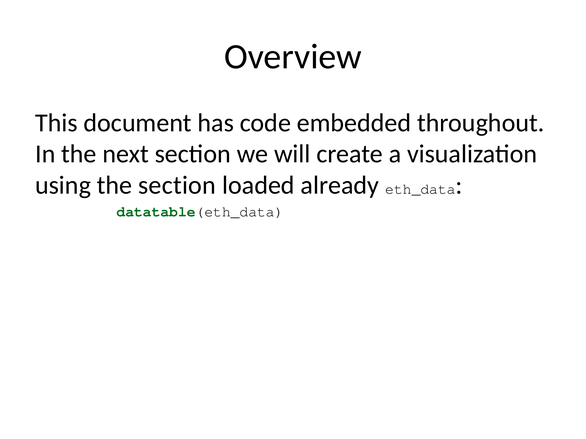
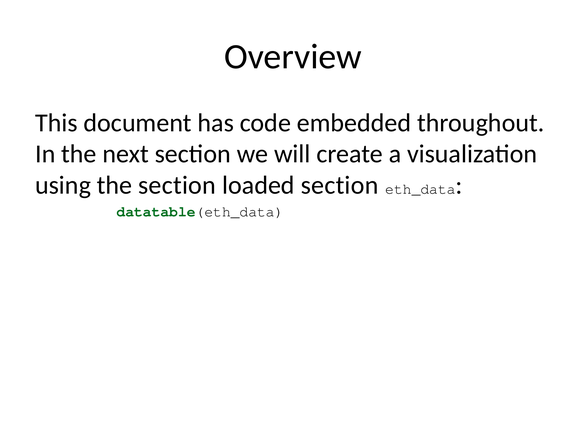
loaded already: already -> section (340, 185)
